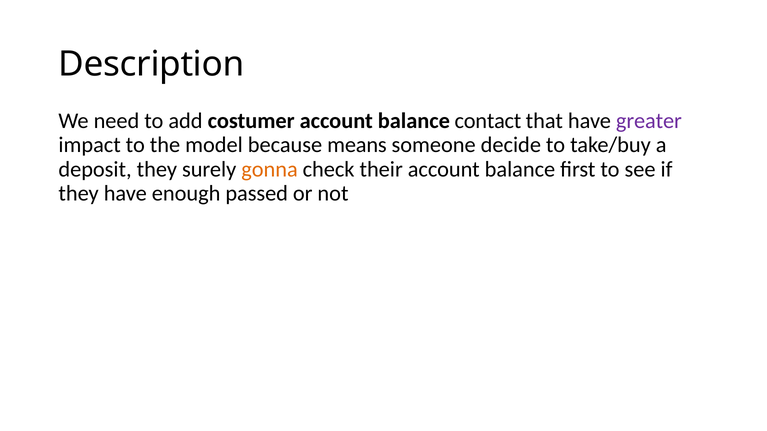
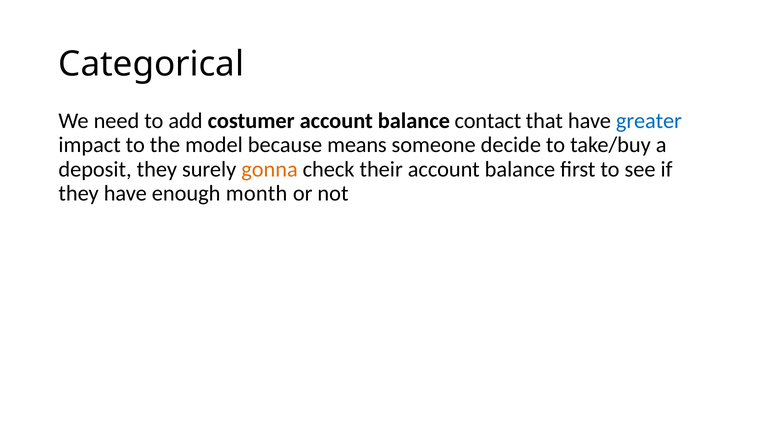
Description: Description -> Categorical (151, 64)
greater colour: purple -> blue (649, 121)
passed: passed -> month (257, 193)
